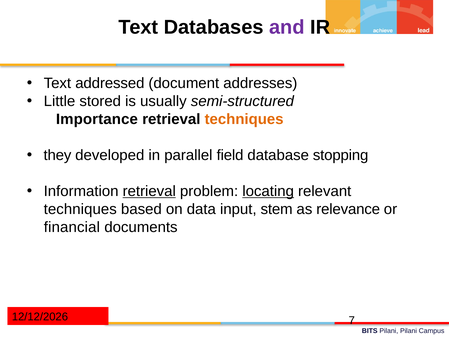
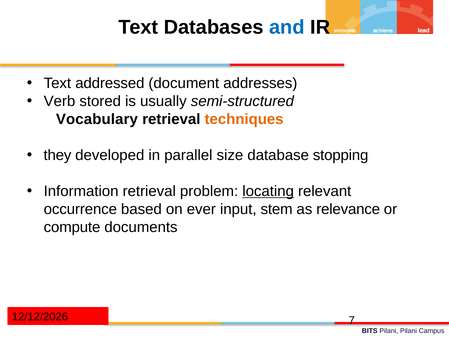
and colour: purple -> blue (287, 27)
Little: Little -> Verb (59, 101)
Importance: Importance -> Vocabulary (97, 119)
field: field -> size (230, 155)
retrieval underline: present -> none (149, 191)
techniques: techniques -> occurrence (80, 209)
data: data -> ever (201, 209)
financial: financial -> compute (72, 227)
